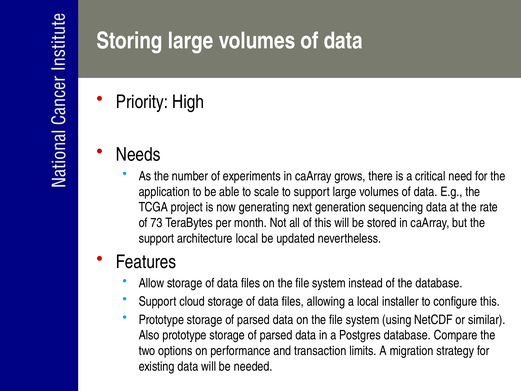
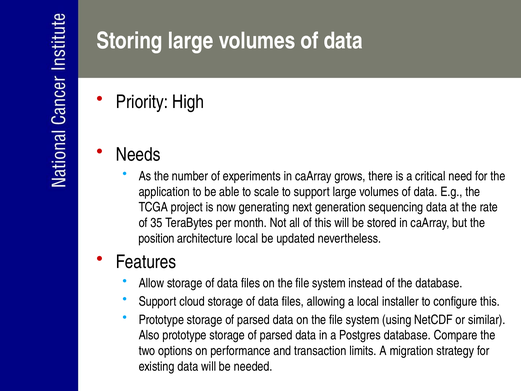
73: 73 -> 35 (156, 223)
support: support -> position (156, 238)
